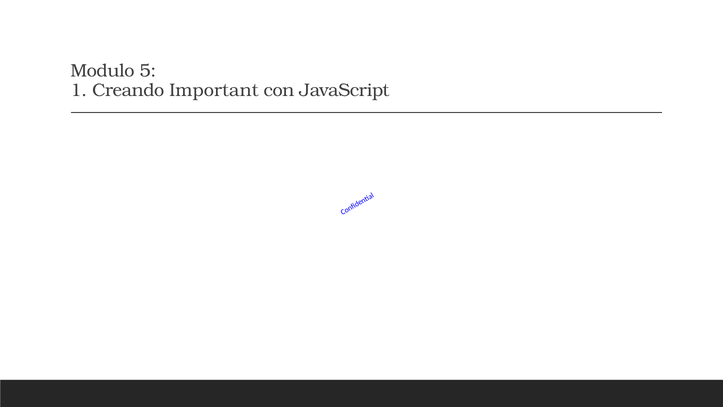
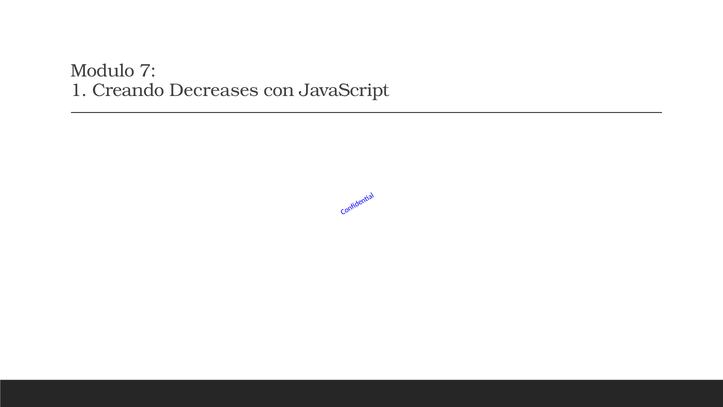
5: 5 -> 7 (148, 71)
Important: Important -> Decreases (214, 90)
